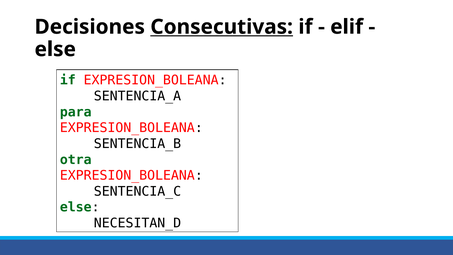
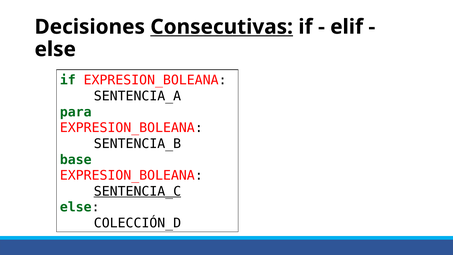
otra: otra -> base (76, 160)
SENTENCIA_C underline: none -> present (137, 191)
NECESITAN_D: NECESITAN_D -> COLECCIÓN_D (137, 223)
